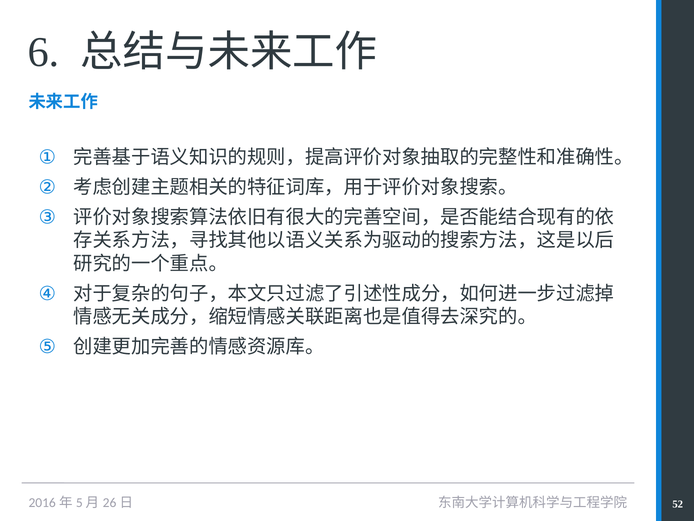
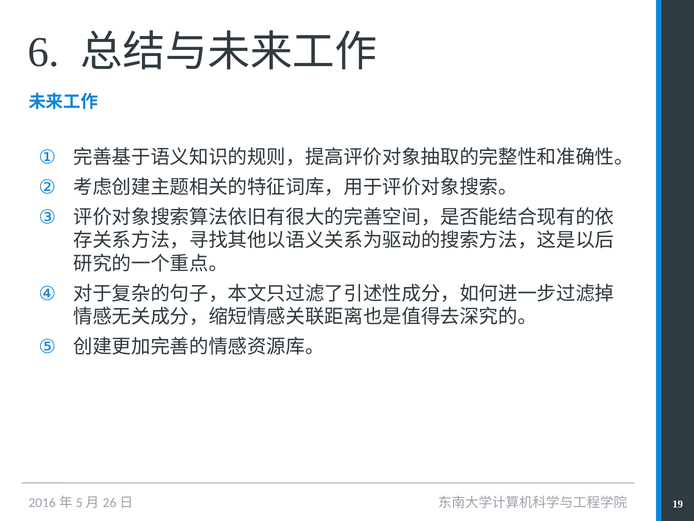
52: 52 -> 19 (678, 504)
